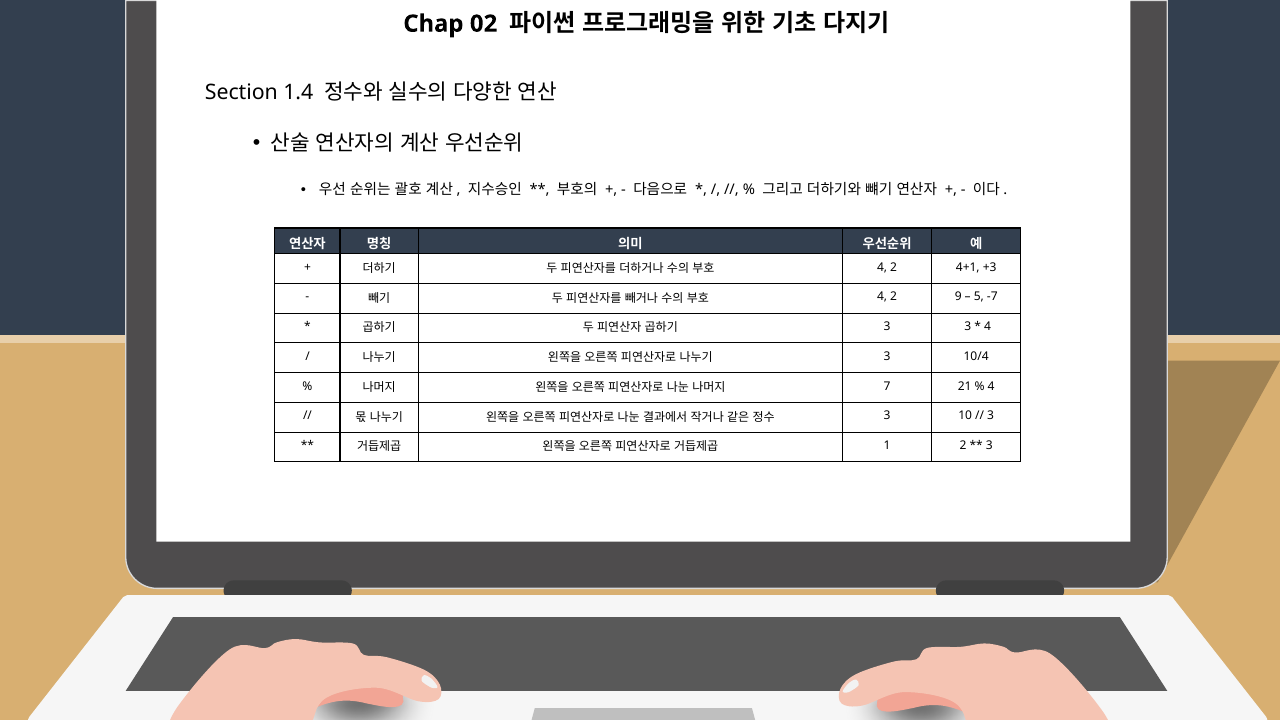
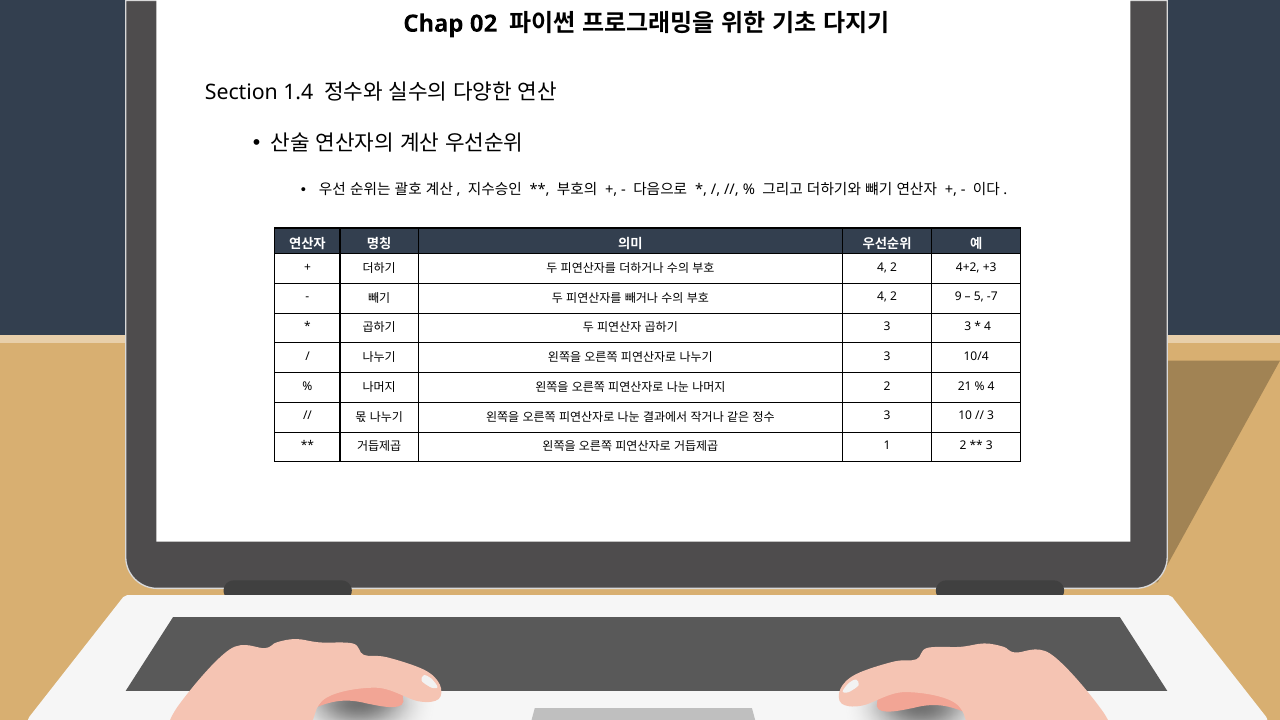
4+1: 4+1 -> 4+2 (968, 267)
7: 7 -> 2 (887, 386)
